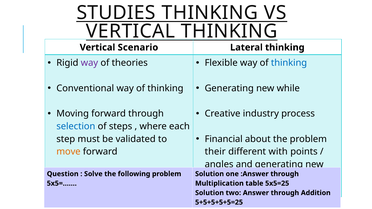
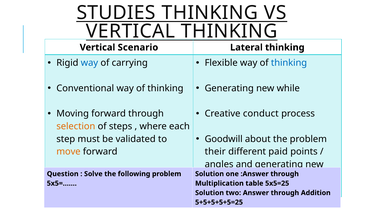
way colour: purple -> blue (89, 63)
theories: theories -> carrying (130, 63)
industry: industry -> conduct (261, 114)
selection colour: blue -> orange (76, 126)
Financial: Financial -> Goodwill (224, 139)
with: with -> paid (278, 152)
